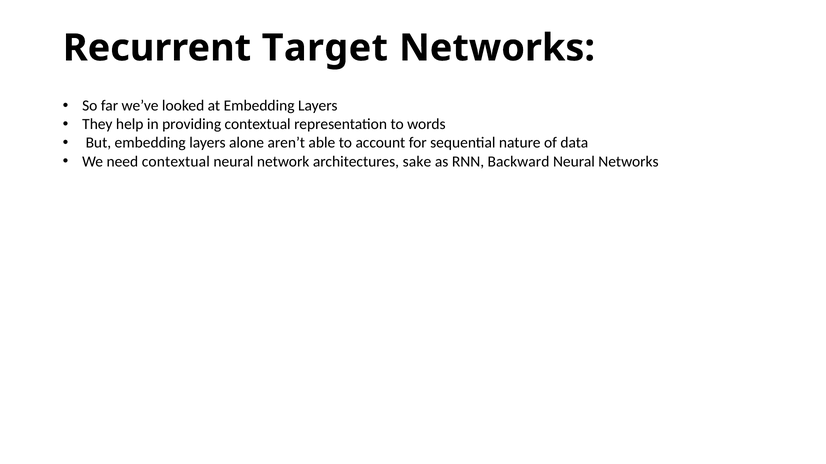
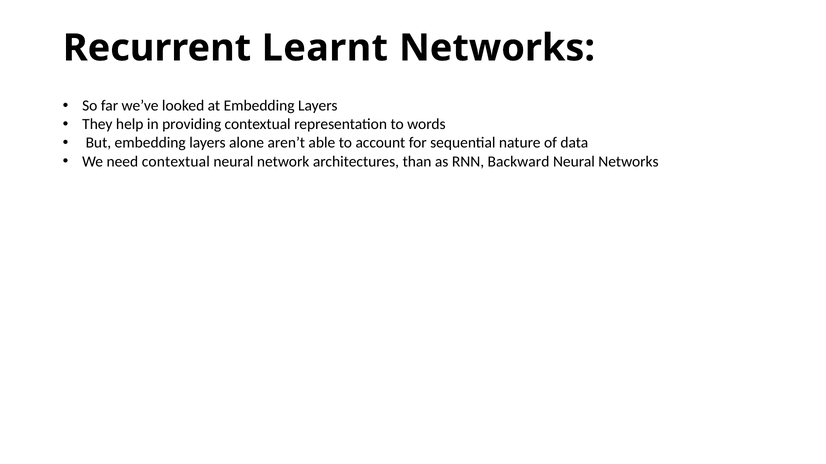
Target: Target -> Learnt (325, 48)
sake: sake -> than (417, 162)
